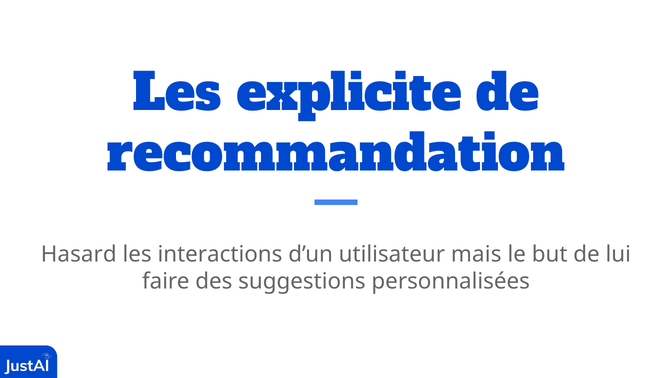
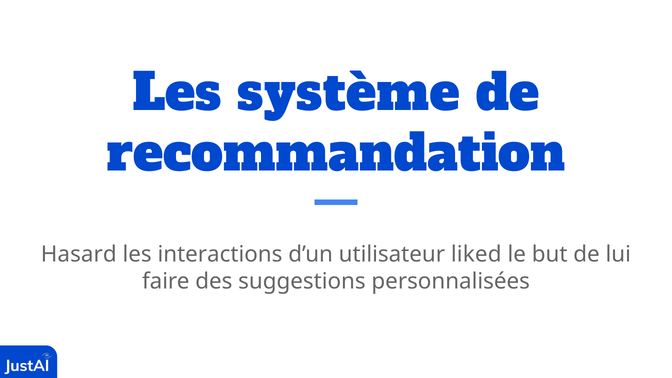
explicite: explicite -> système (349, 94)
mais: mais -> liked (476, 254)
